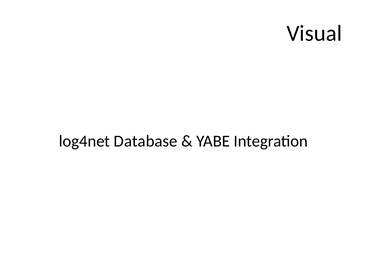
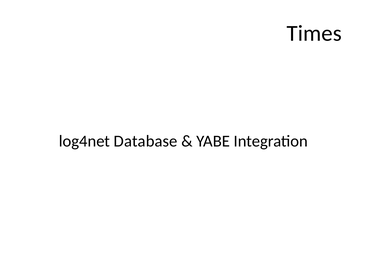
Visual: Visual -> Times (314, 33)
